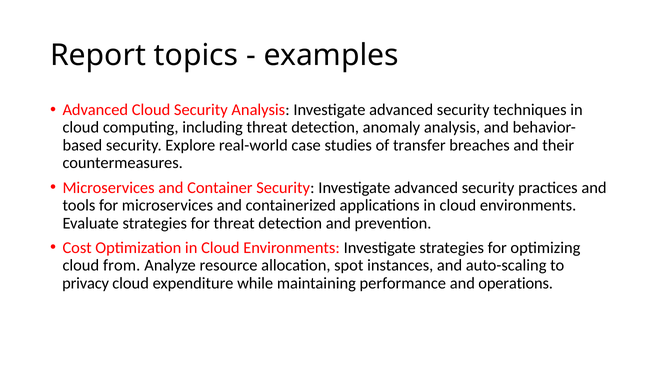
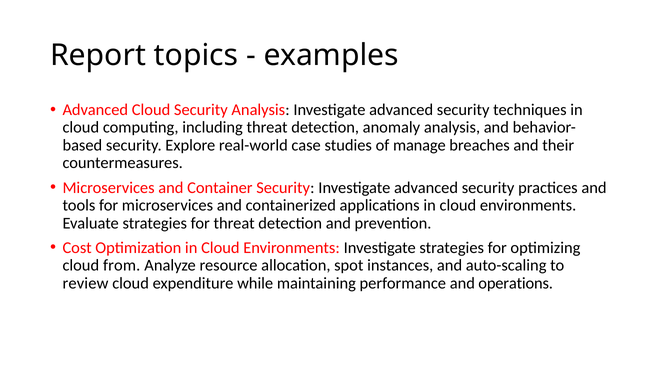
transfer: transfer -> manage (419, 145)
privacy: privacy -> review (85, 283)
